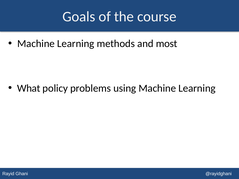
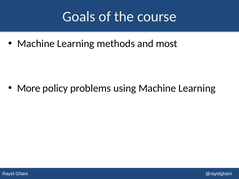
What: What -> More (29, 88)
